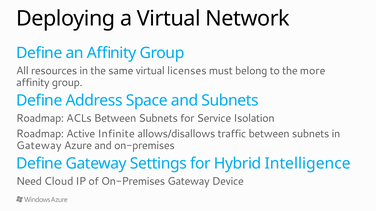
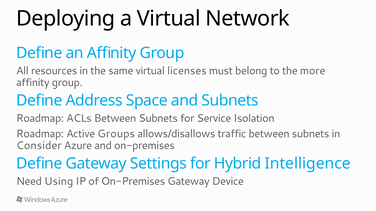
Infinite: Infinite -> Groups (116, 134)
Gateway: Gateway -> Consider (39, 146)
Cloud: Cloud -> Using (59, 182)
